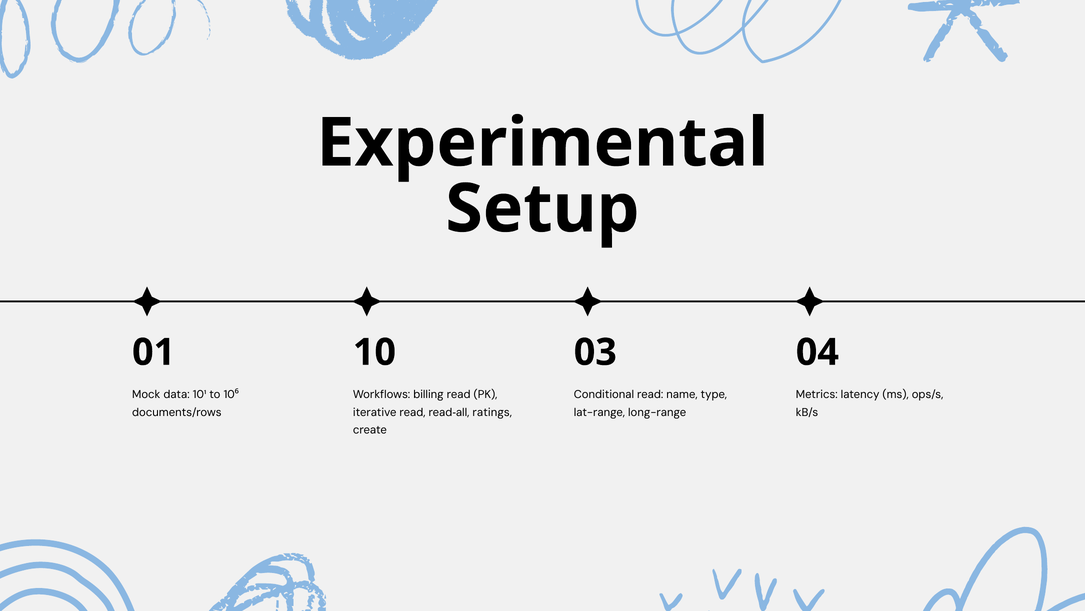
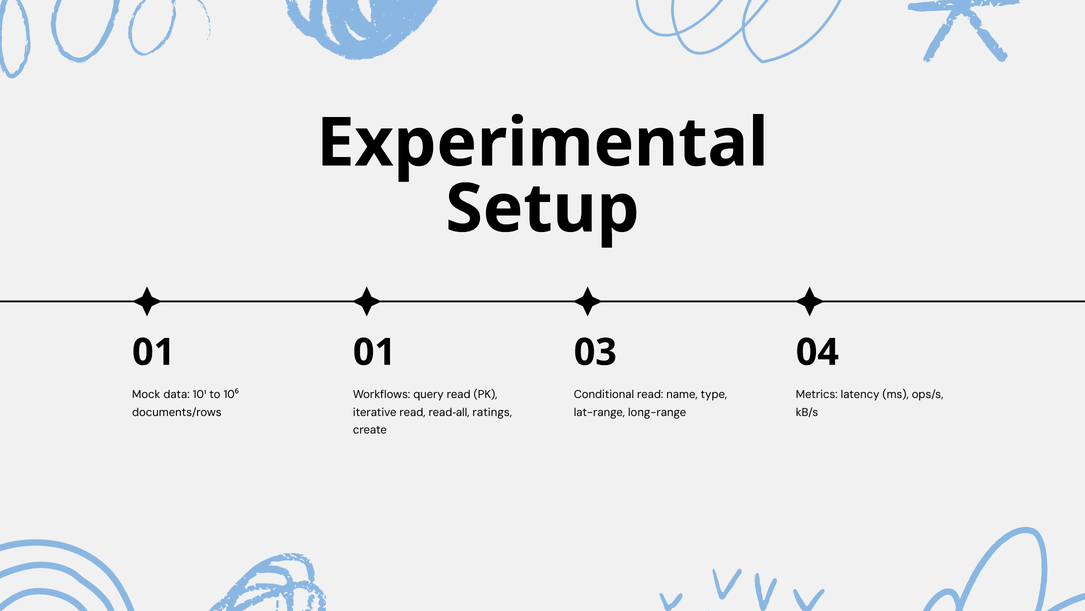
01 10: 10 -> 01 (374, 352)
billing: billing -> query (428, 394)
